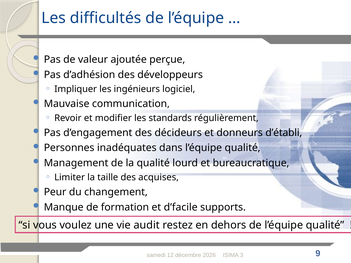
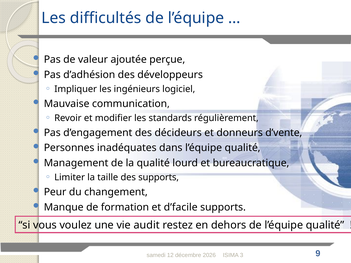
d’établi: d’établi -> d’vente (284, 133)
des acquises: acquises -> supports (159, 178)
